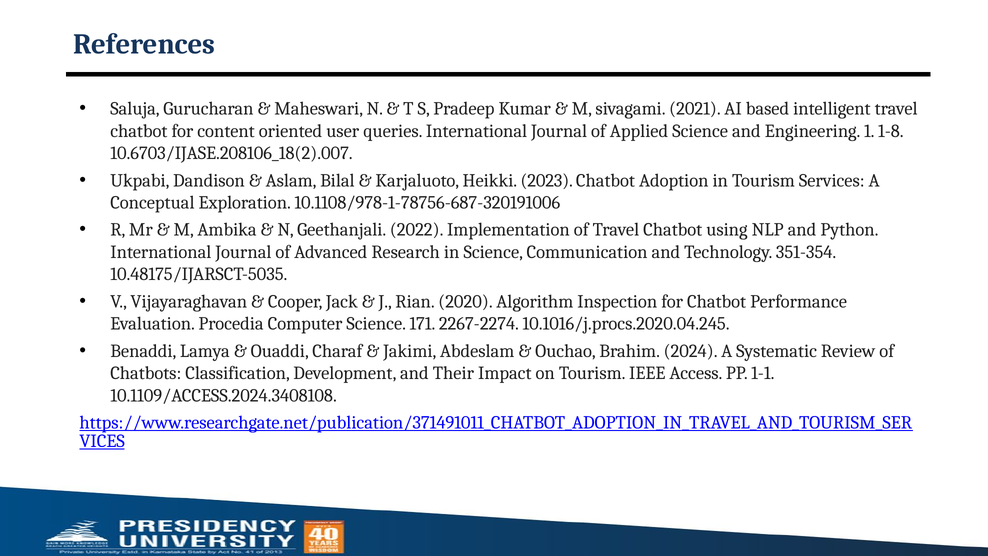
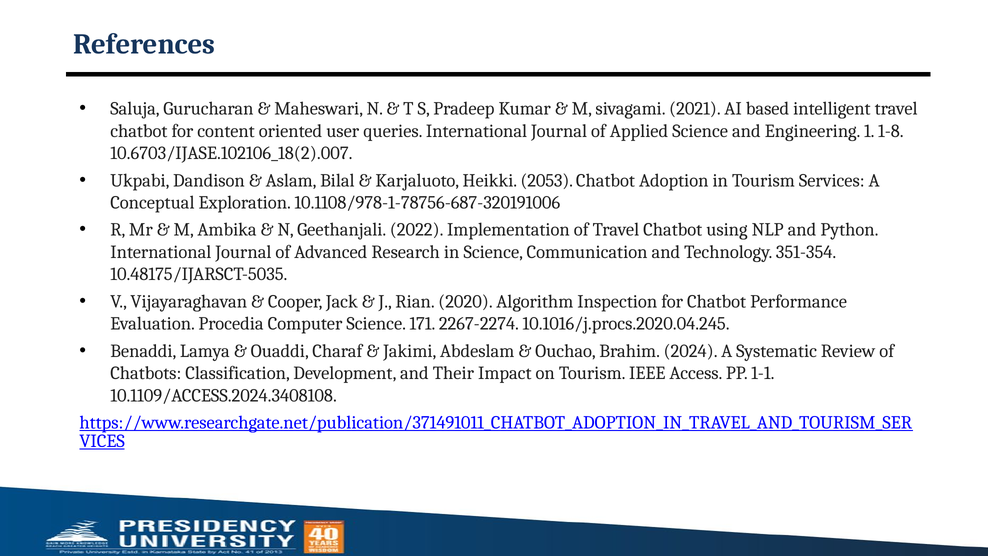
10.6703/IJASE.208106_18(2).007: 10.6703/IJASE.208106_18(2).007 -> 10.6703/IJASE.102106_18(2).007 (231, 153)
2023: 2023 -> 2053 (547, 180)
